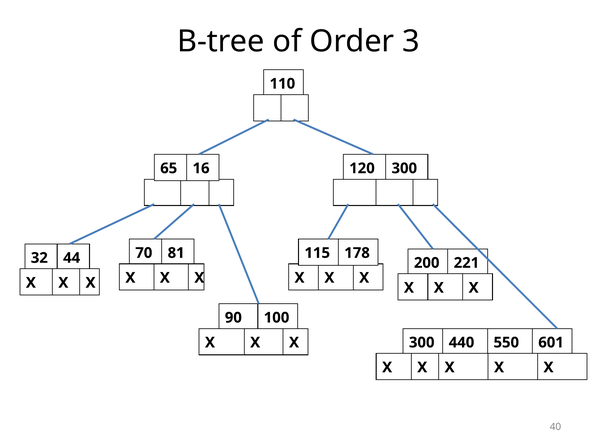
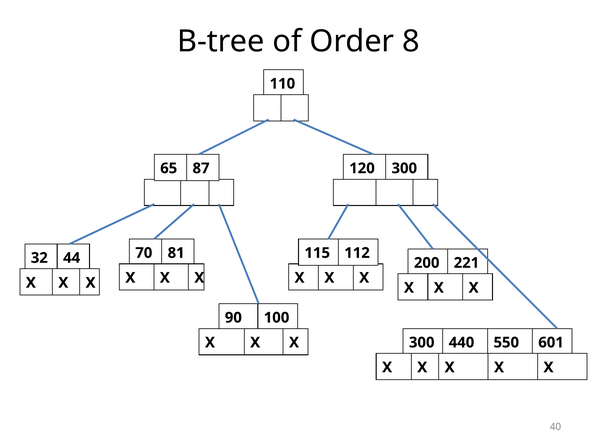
3: 3 -> 8 (411, 41)
16: 16 -> 87 (201, 168)
178: 178 -> 112 (357, 253)
